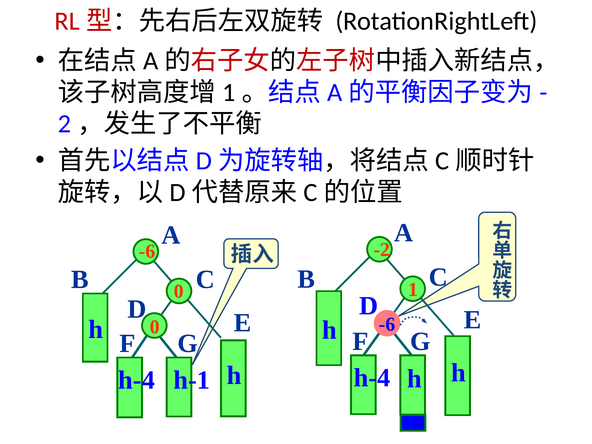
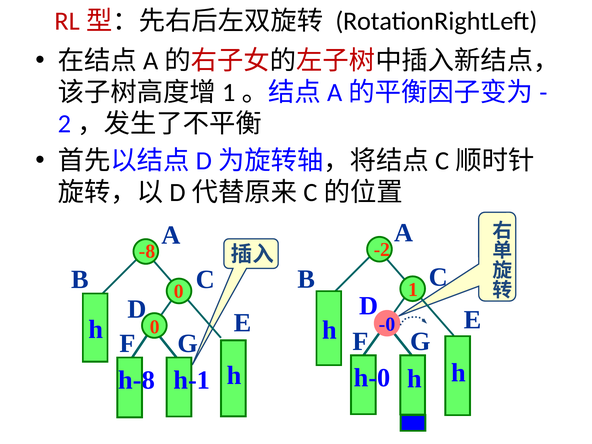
-6: -6 -> -8 (147, 251)
-6: -6 -> -0 (387, 324)
h-4: h-4 -> h-0 (372, 378)
h-4: h-4 -> h-8 (137, 380)
